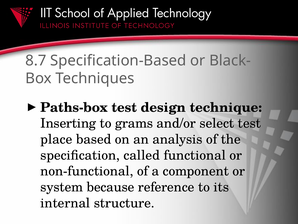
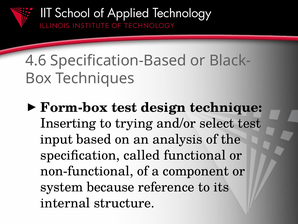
8.7: 8.7 -> 4.6 (36, 60)
Paths-box: Paths-box -> Form-box (74, 107)
grams: grams -> trying (134, 123)
place: place -> input (56, 139)
